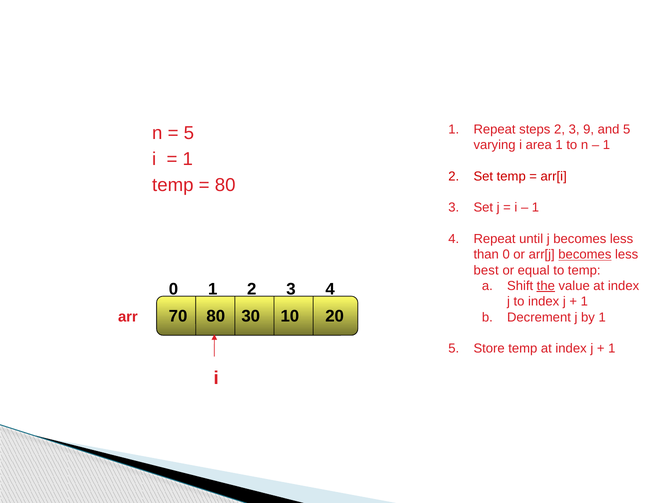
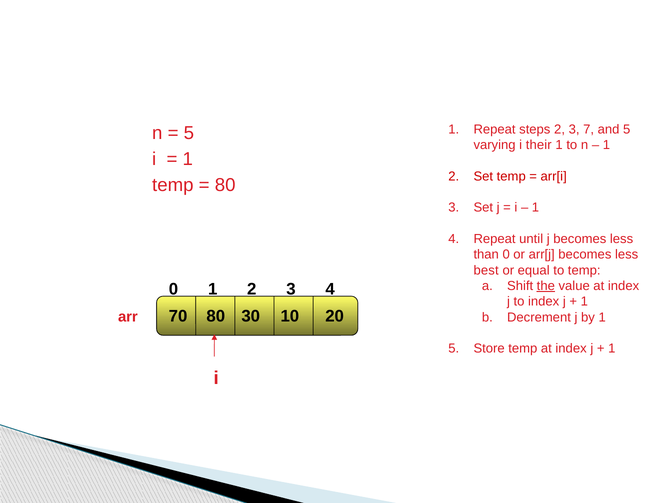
9: 9 -> 7 (589, 129)
area: area -> their (539, 145)
becomes underline: present -> none (585, 255)
